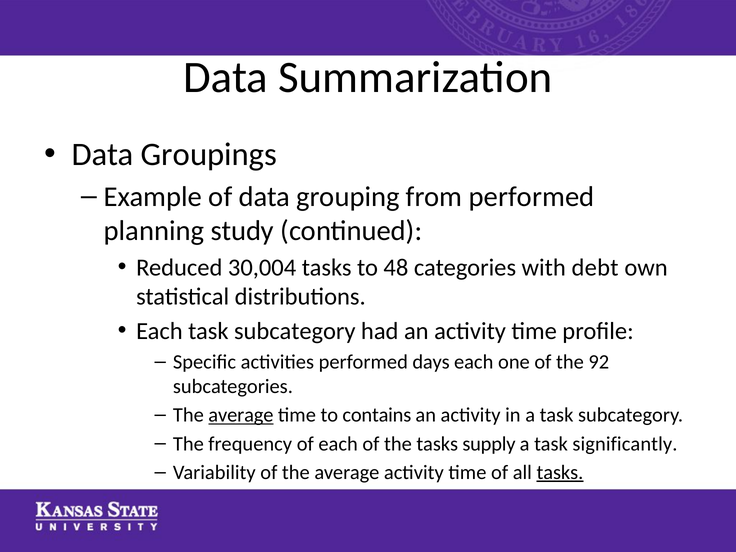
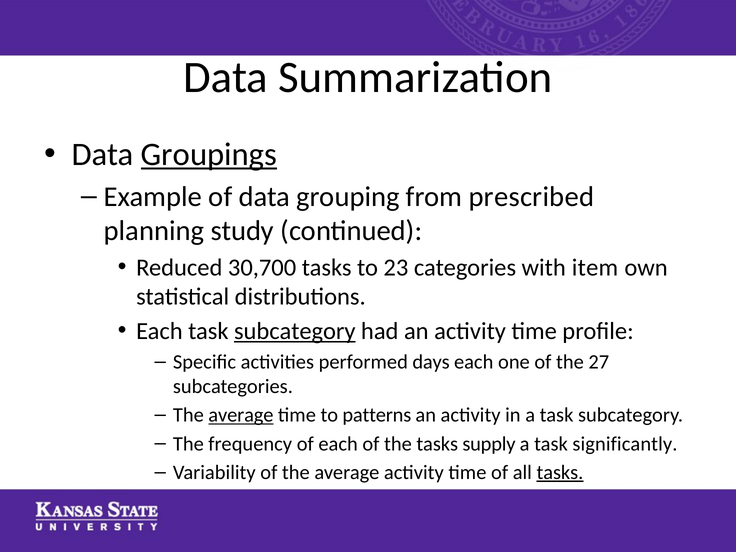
Groupings underline: none -> present (209, 154)
from performed: performed -> prescribed (531, 197)
30,004: 30,004 -> 30,700 (262, 267)
48: 48 -> 23 (396, 267)
debt: debt -> item (595, 267)
subcategory underline: none -> present (295, 331)
92: 92 -> 27 (599, 362)
contains: contains -> patterns (377, 415)
